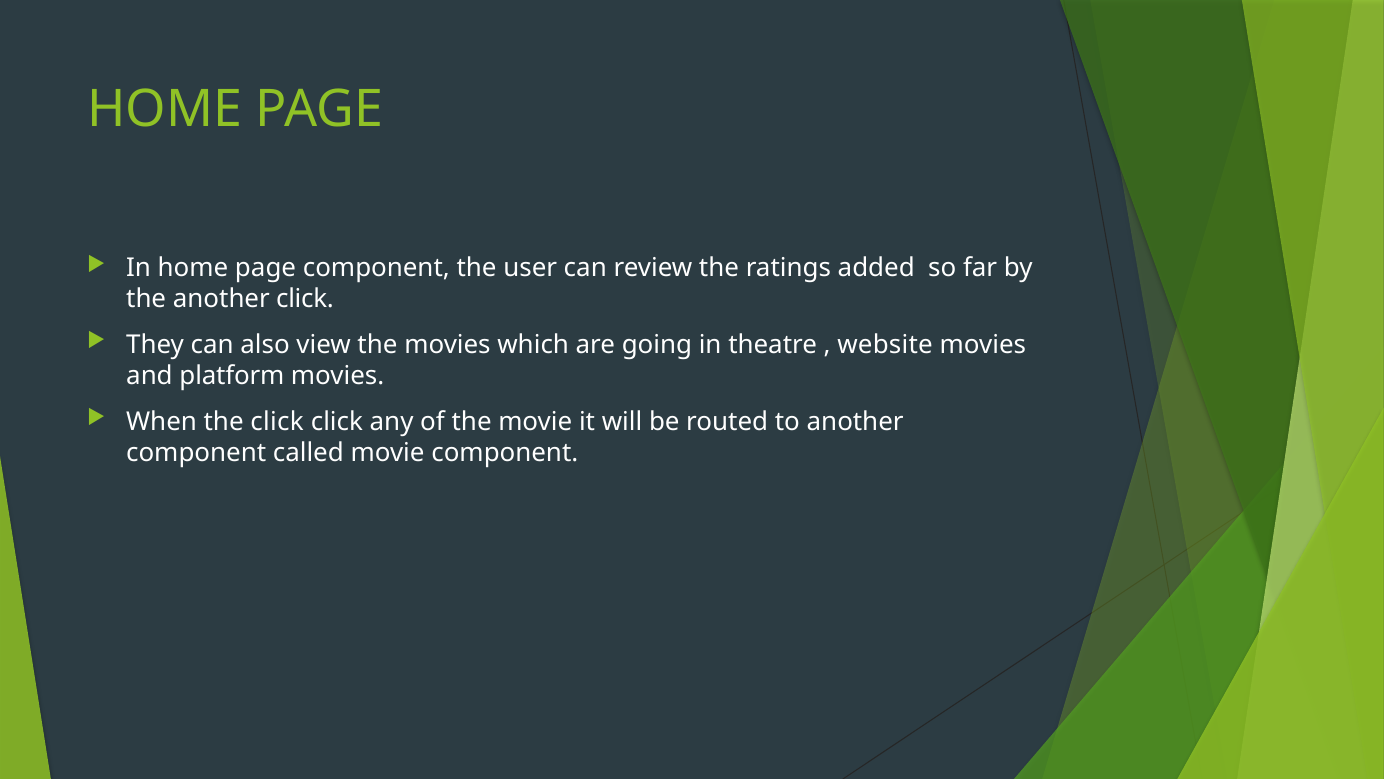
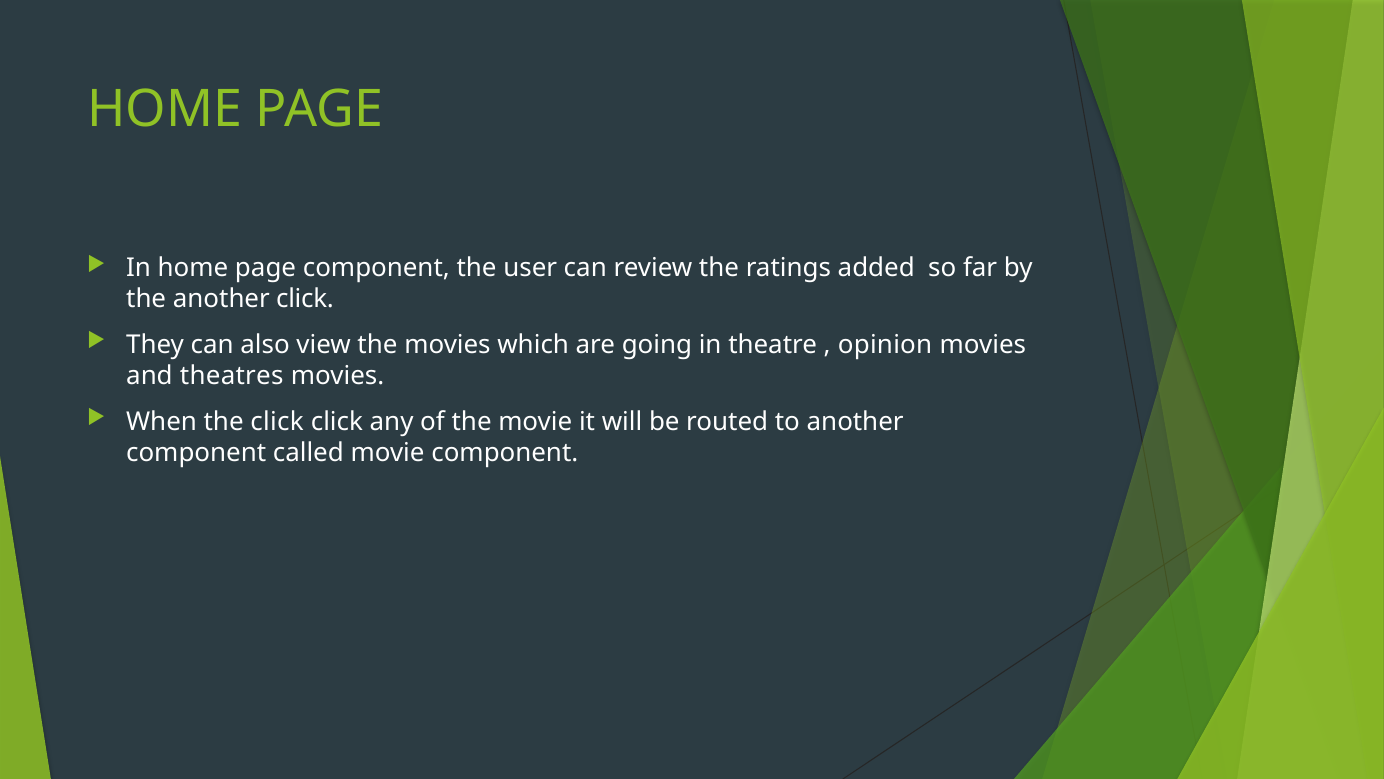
website: website -> opinion (885, 345)
platform: platform -> theatres (232, 376)
